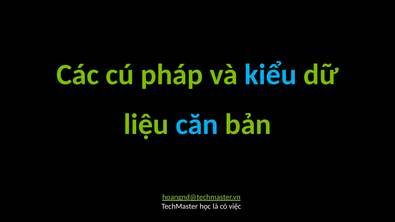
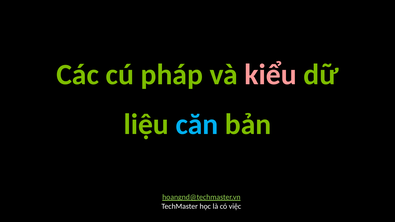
kiểu colour: light blue -> pink (271, 75)
